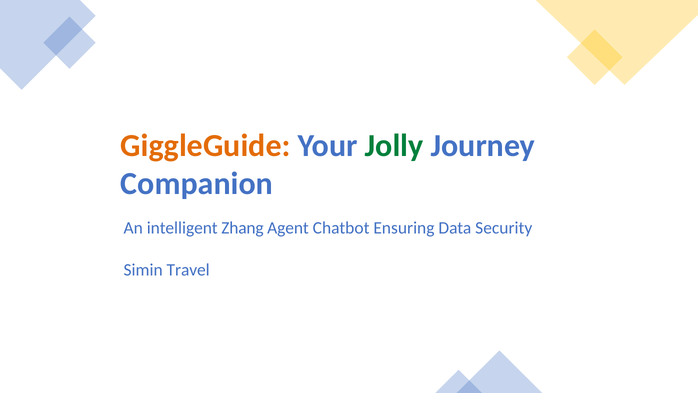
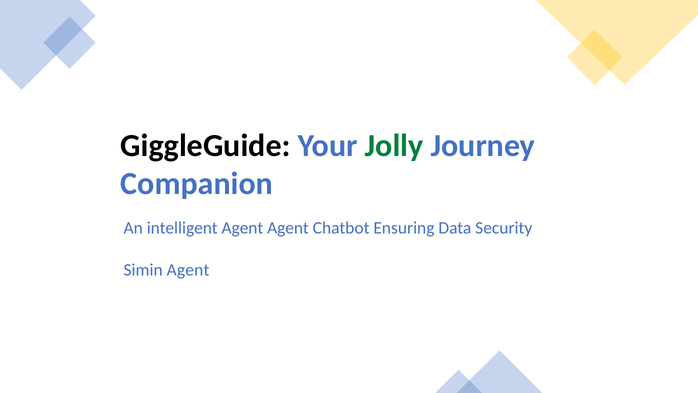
GiggleGuide colour: orange -> black (205, 145)
intelligent Zhang: Zhang -> Agent (242, 228)
Simin Travel: Travel -> Agent (188, 270)
